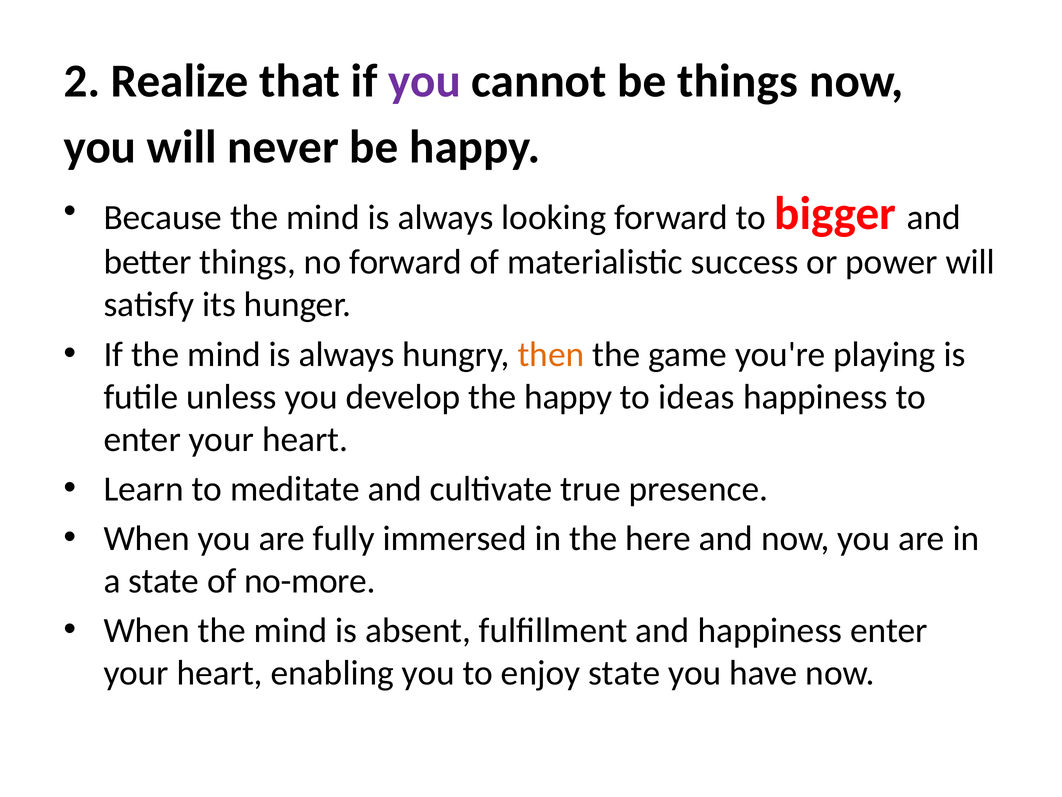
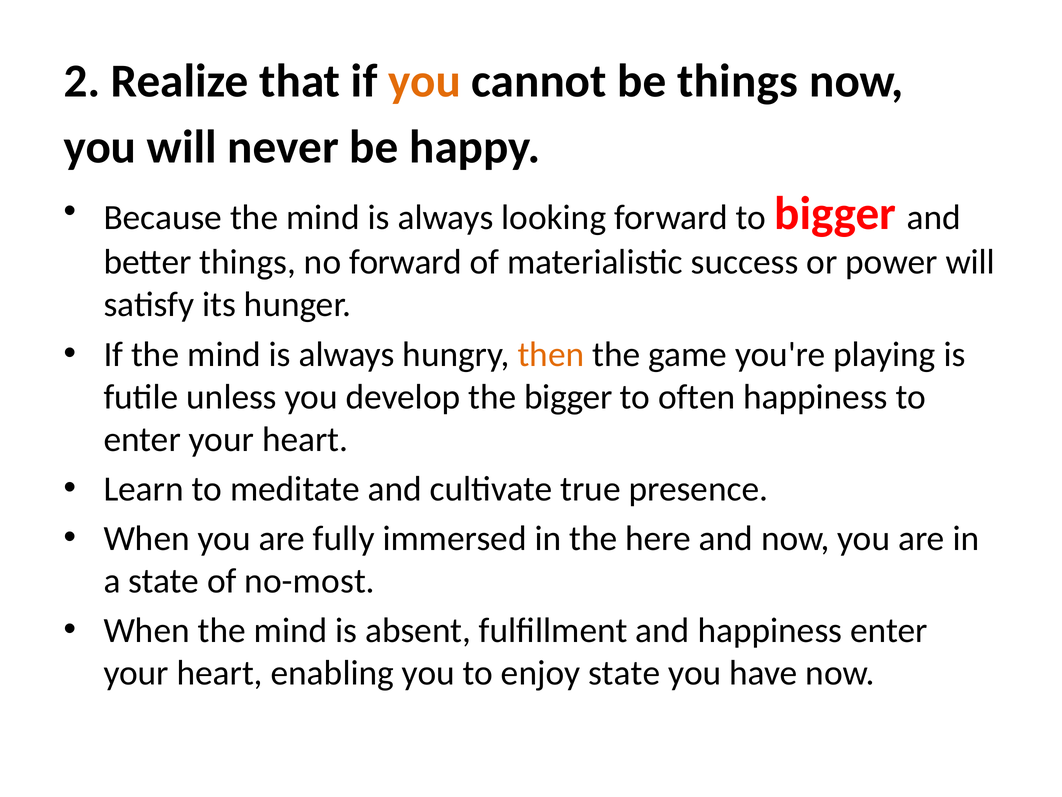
you colour: purple -> orange (424, 81)
the happy: happy -> bigger (568, 397)
ideas: ideas -> often (697, 397)
no-more: no-more -> no-most (310, 581)
